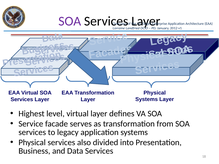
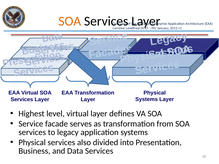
SOA colour: purple -> orange (70, 21)
